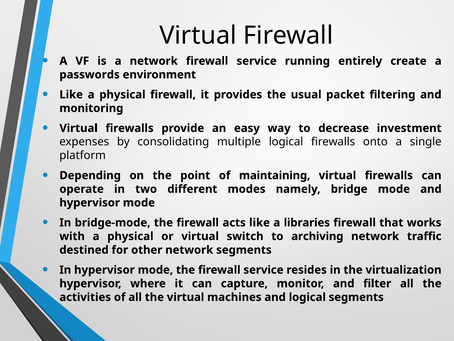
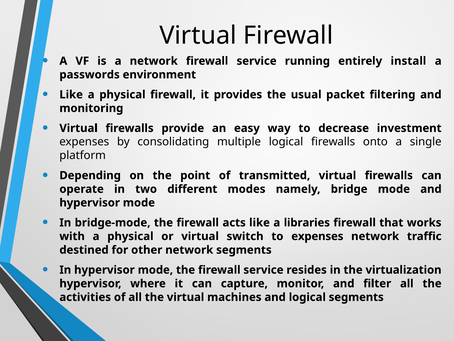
create: create -> install (408, 61)
maintaining: maintaining -> transmitted (275, 175)
to archiving: archiving -> expenses (317, 236)
